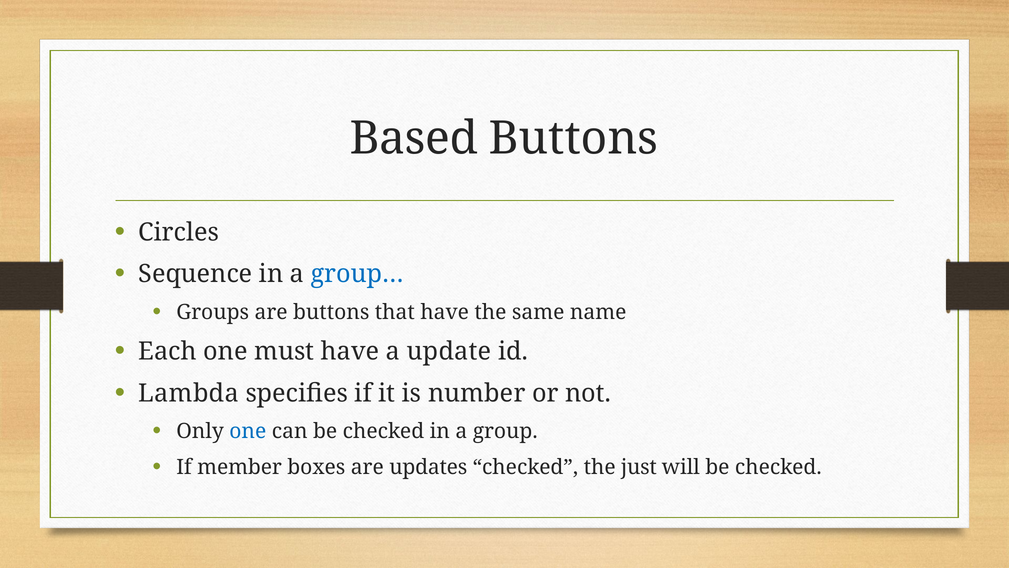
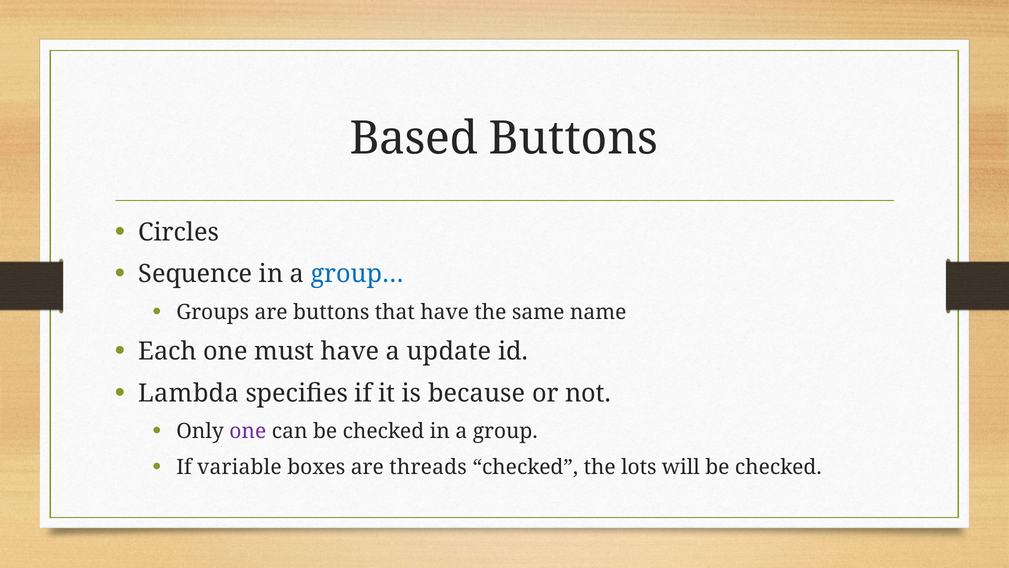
number: number -> because (477, 393)
one colour: blue -> purple (248, 431)
member: member -> variable (239, 467)
updates: updates -> threads (428, 467)
just: just -> lots (639, 467)
